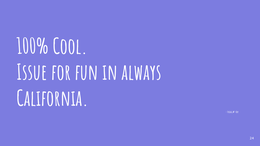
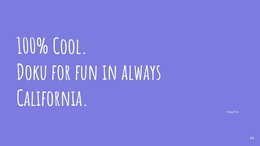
Issue: Issue -> Doku (32, 73)
